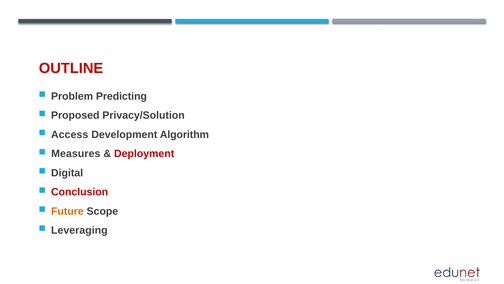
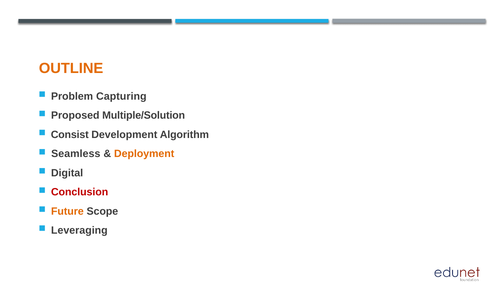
OUTLINE colour: red -> orange (71, 68)
Predicting: Predicting -> Capturing (121, 96)
Privacy/Solution: Privacy/Solution -> Multiple/Solution (144, 115)
Access: Access -> Consist (70, 134)
Measures: Measures -> Seamless (76, 154)
Deployment colour: red -> orange (144, 154)
